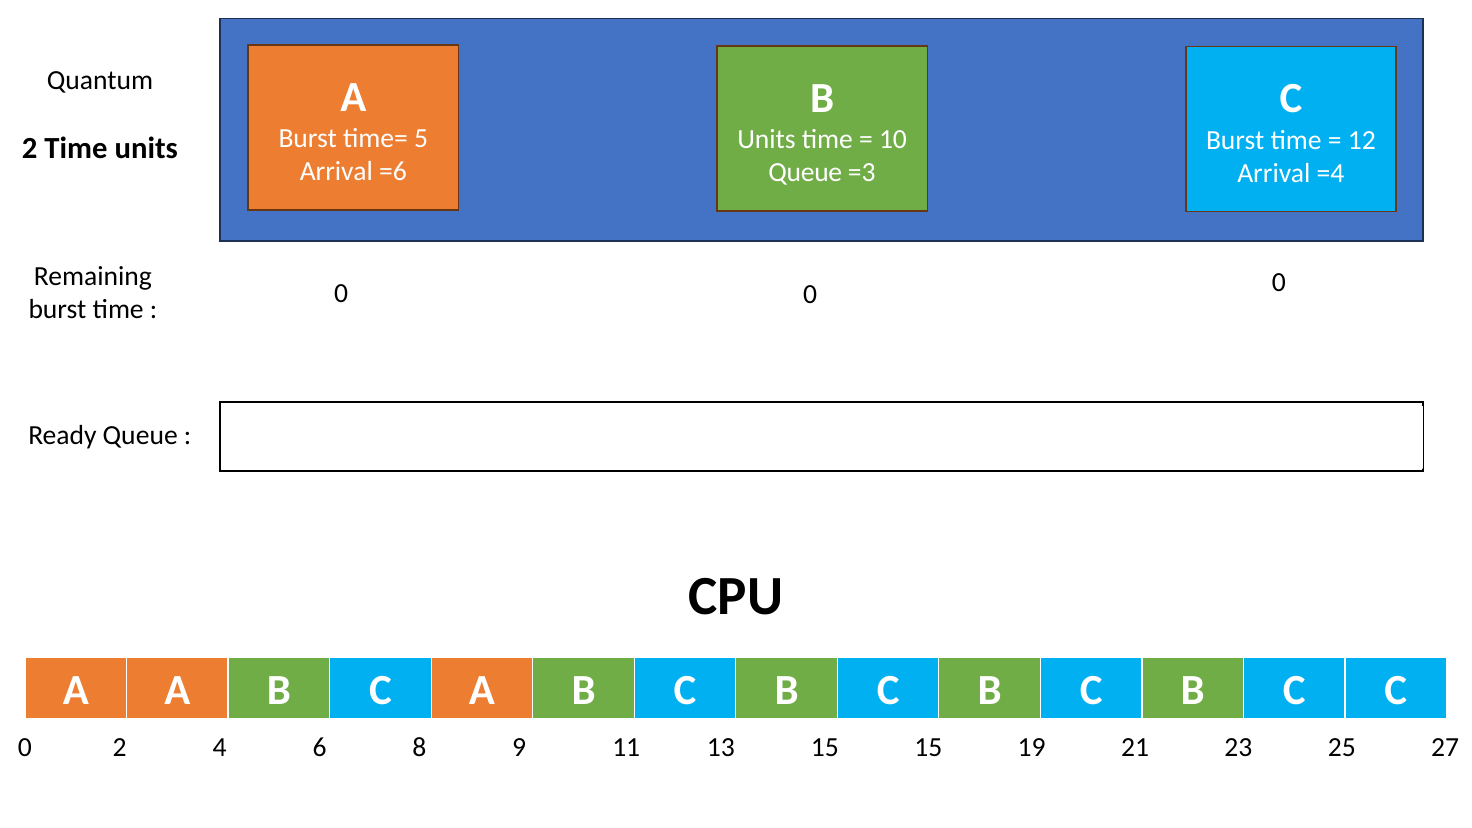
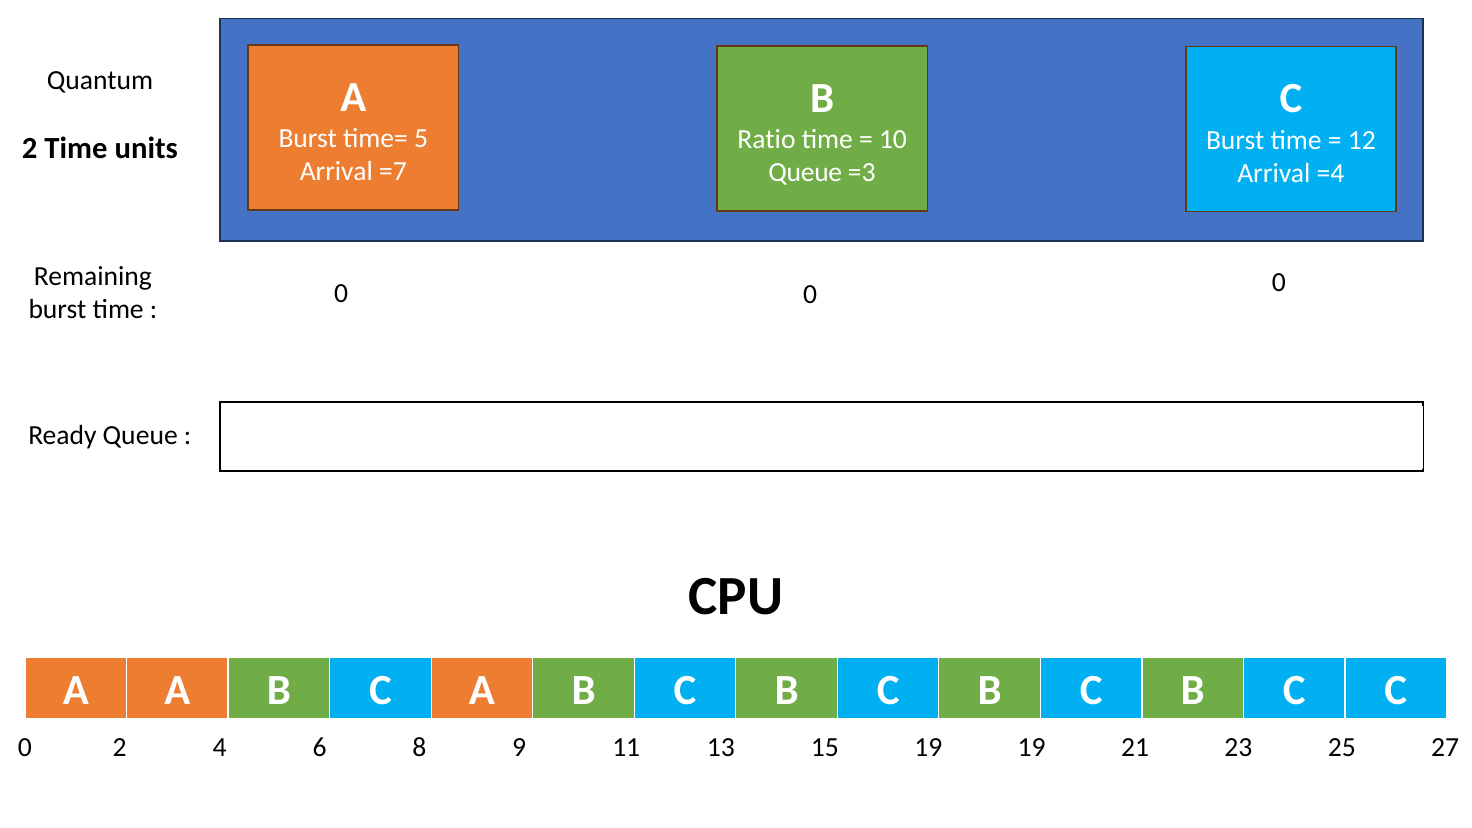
Units: Units -> Ratio (766, 140)
=6: =6 -> =7 (393, 172)
15 15: 15 -> 19 (928, 748)
